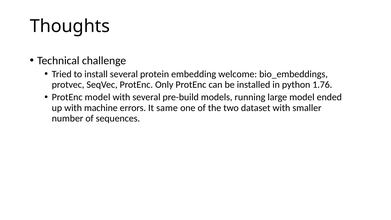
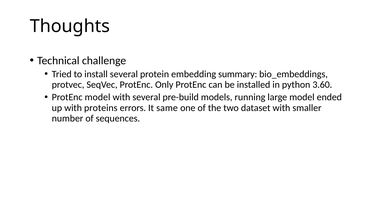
welcome: welcome -> summary (238, 74)
1.76: 1.76 -> 3.60 (322, 85)
machine: machine -> proteins (101, 108)
